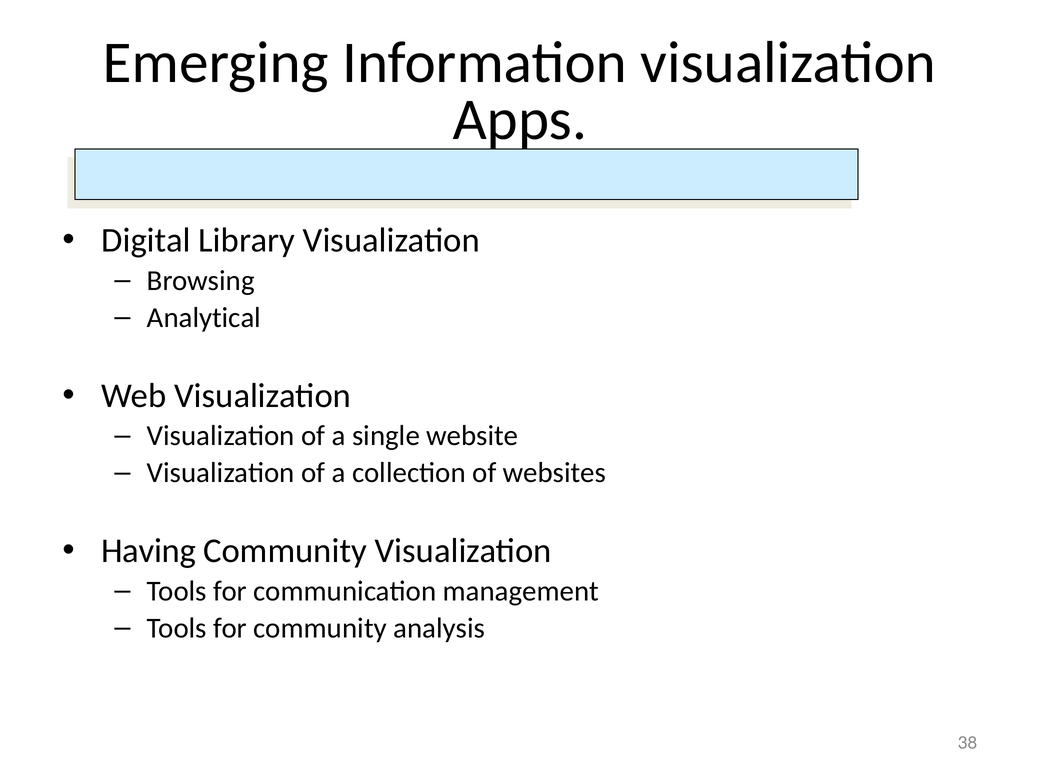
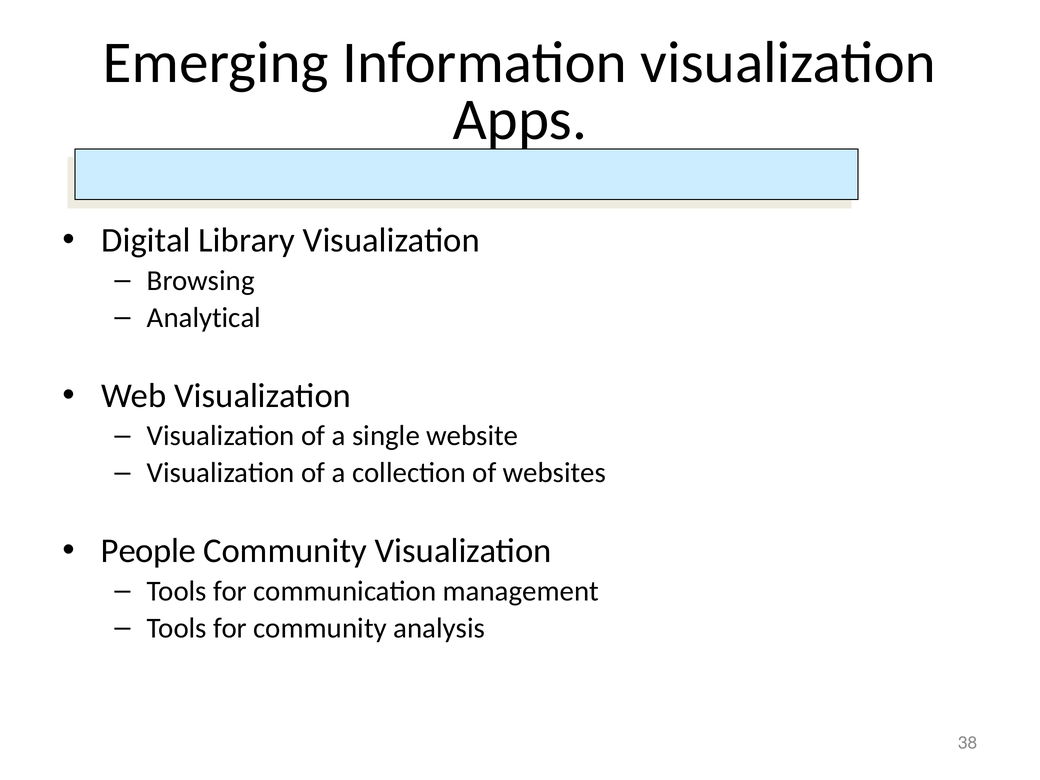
Having: Having -> People (149, 551)
